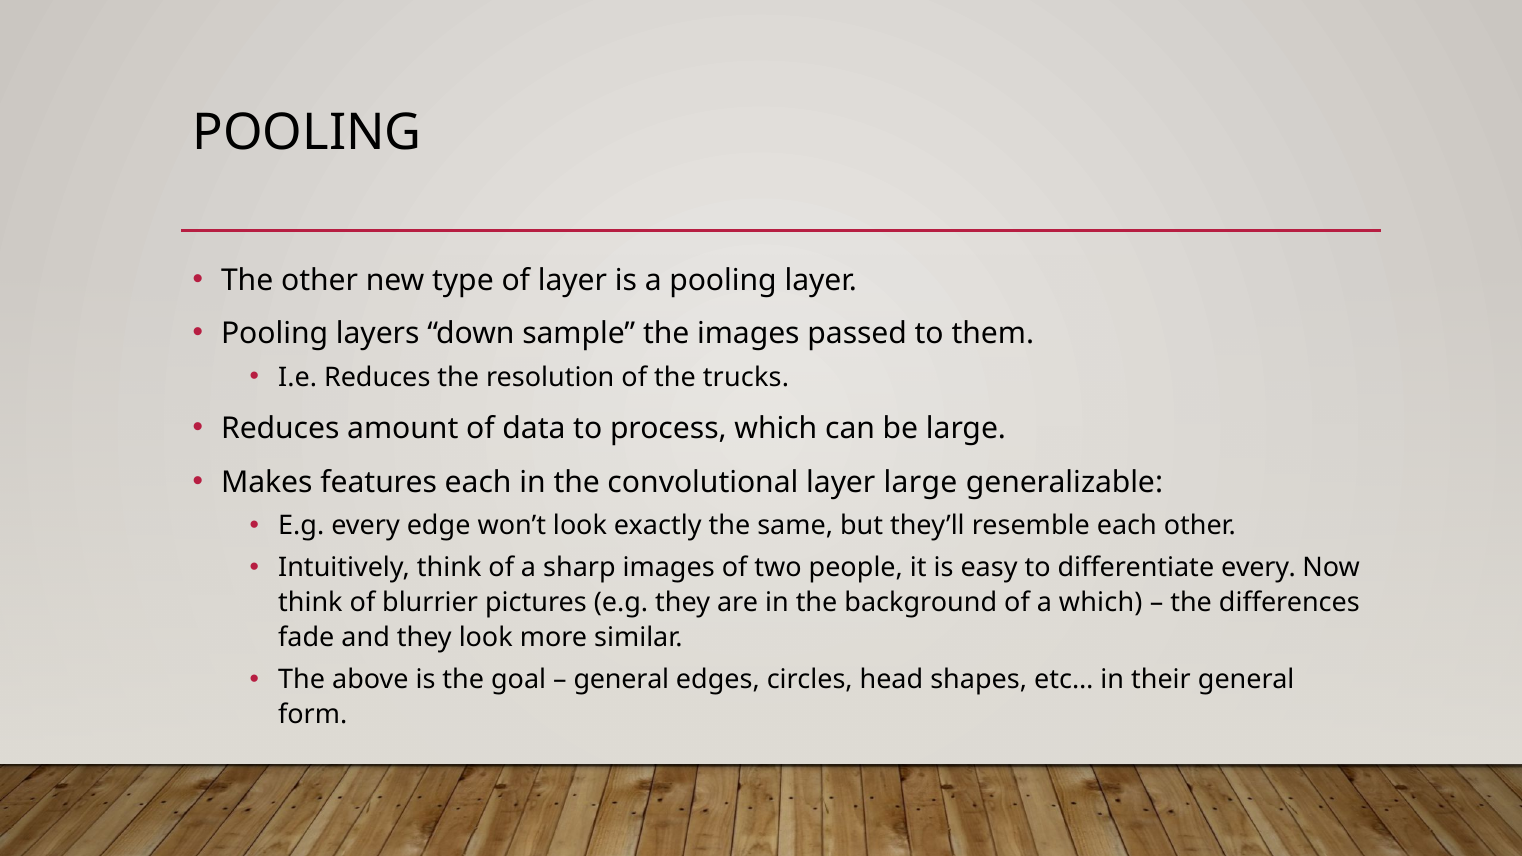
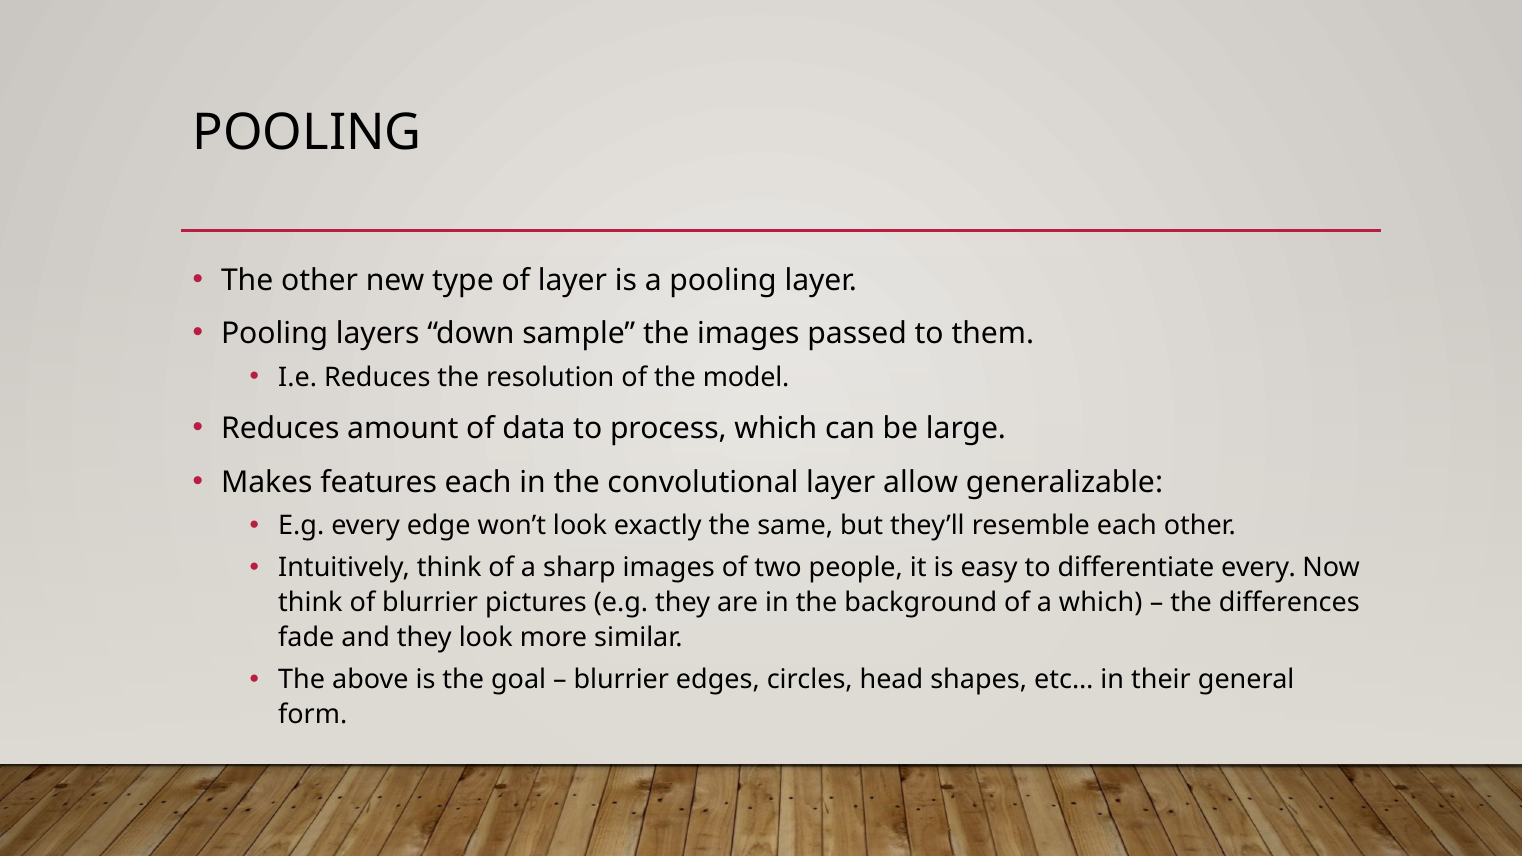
trucks: trucks -> model (746, 377)
layer large: large -> allow (921, 482)
general: general -> blurrier (621, 680)
